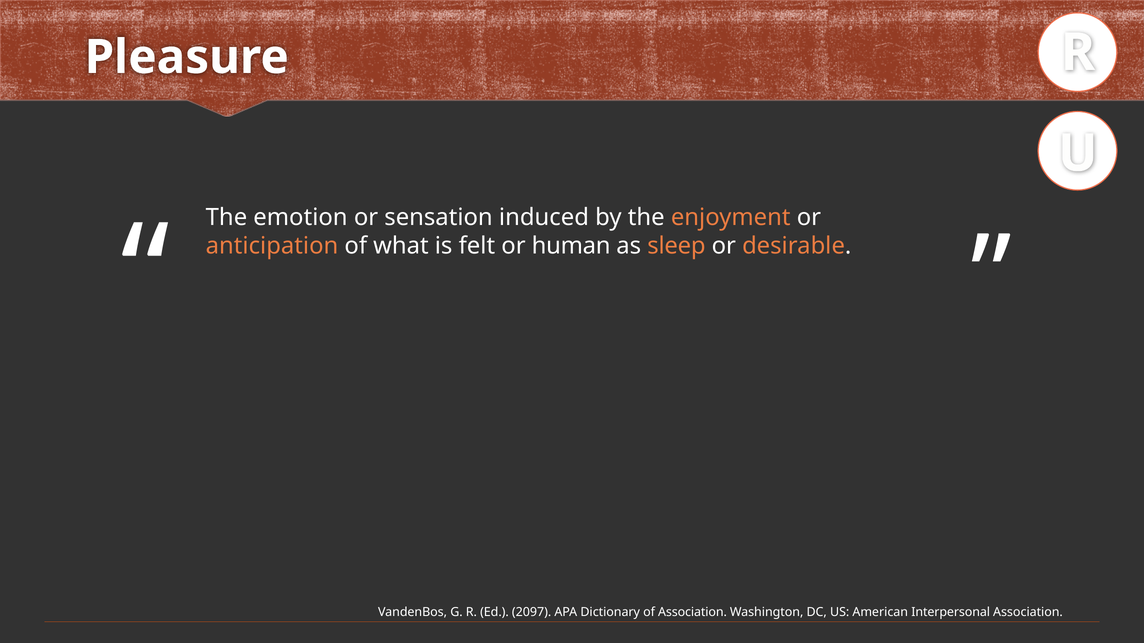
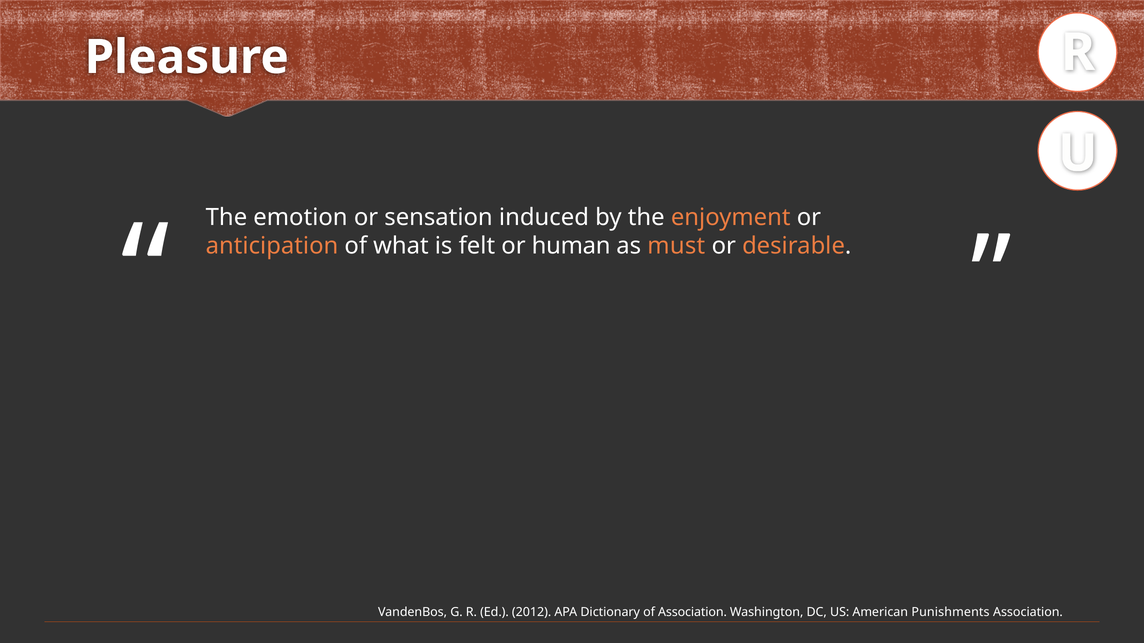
sleep: sleep -> must (676, 246)
2097: 2097 -> 2012 (532, 613)
Interpersonal: Interpersonal -> Punishments (951, 613)
